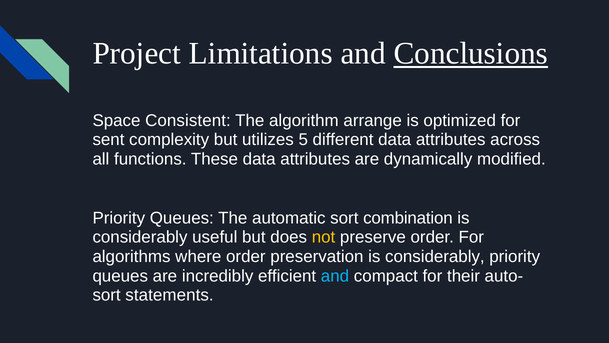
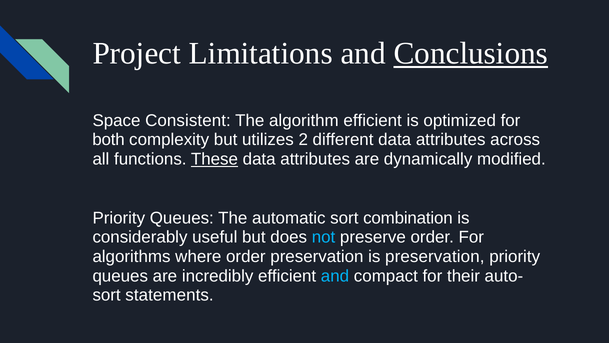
algorithm arrange: arrange -> efficient (373, 120)
sent: sent -> both (109, 140)
5: 5 -> 2 (303, 140)
These underline: none -> present (214, 159)
not colour: yellow -> light blue (324, 237)
preservation is considerably: considerably -> preservation (435, 256)
